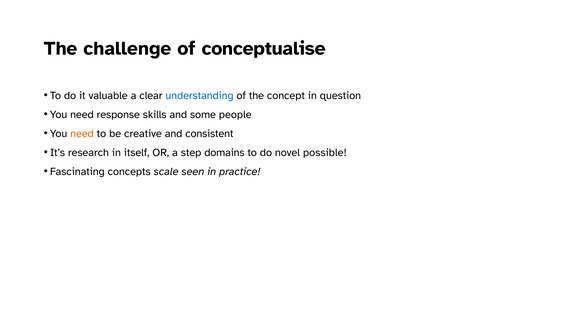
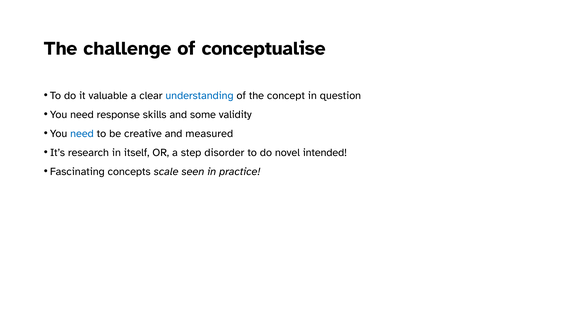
people: people -> validity (235, 115)
need colour: orange -> blue (82, 134)
consistent: consistent -> measured (209, 134)
domains: domains -> disorder (224, 153)
possible: possible -> intended (325, 153)
